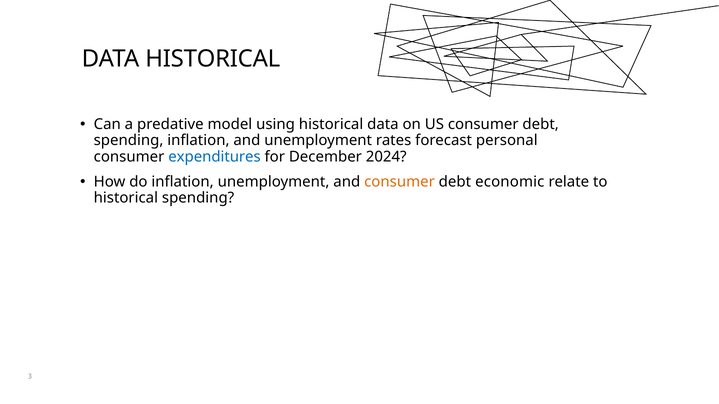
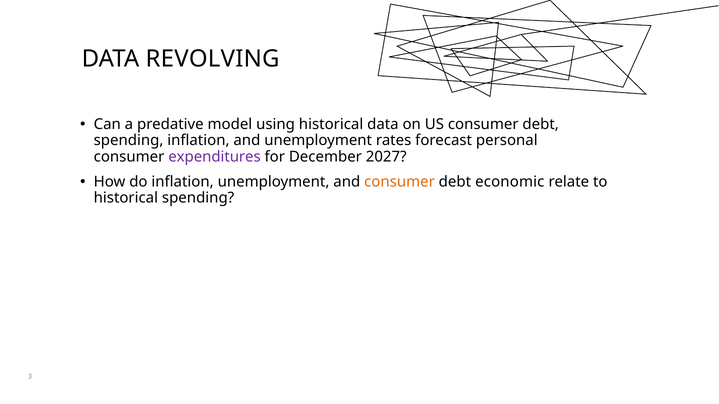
DATA HISTORICAL: HISTORICAL -> REVOLVING (213, 59)
expenditures colour: blue -> purple (215, 157)
2024: 2024 -> 2027 (386, 157)
